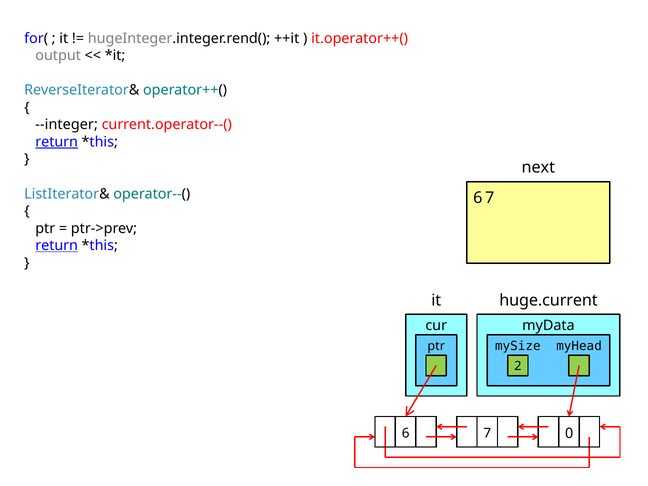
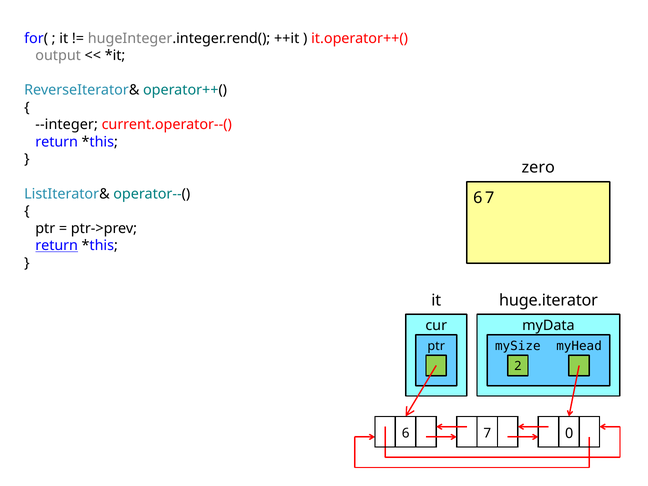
return underline: present -> none (57, 142)
next: next -> zero (538, 168)
huge.current: huge.current -> huge.iterator (549, 300)
